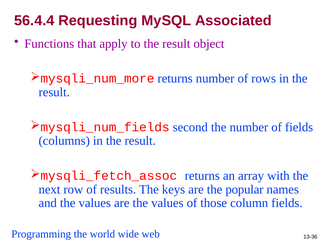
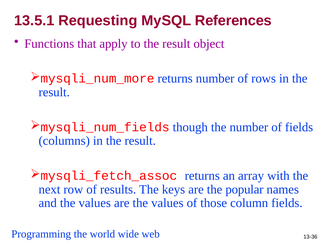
56.4.4: 56.4.4 -> 13.5.1 (34, 21)
Associated: Associated -> References (233, 21)
second: second -> though (190, 127)
